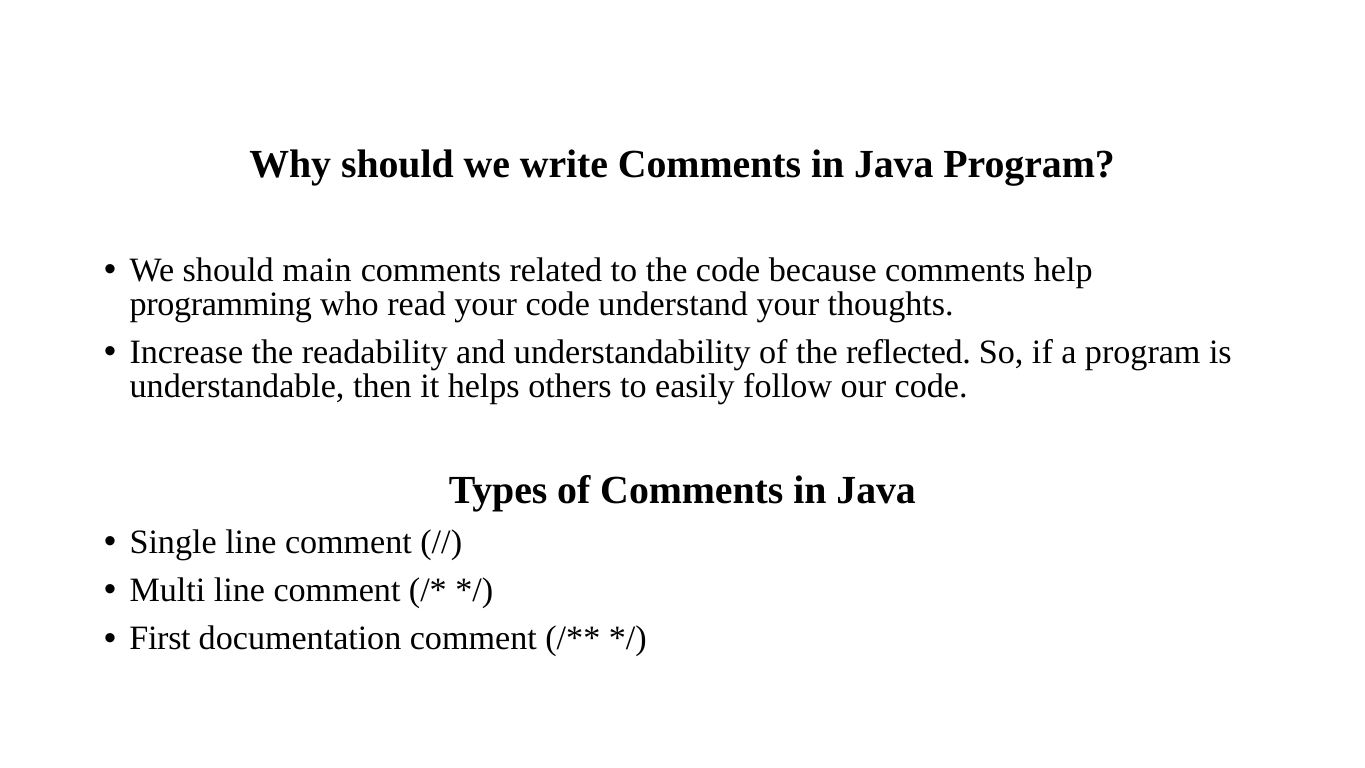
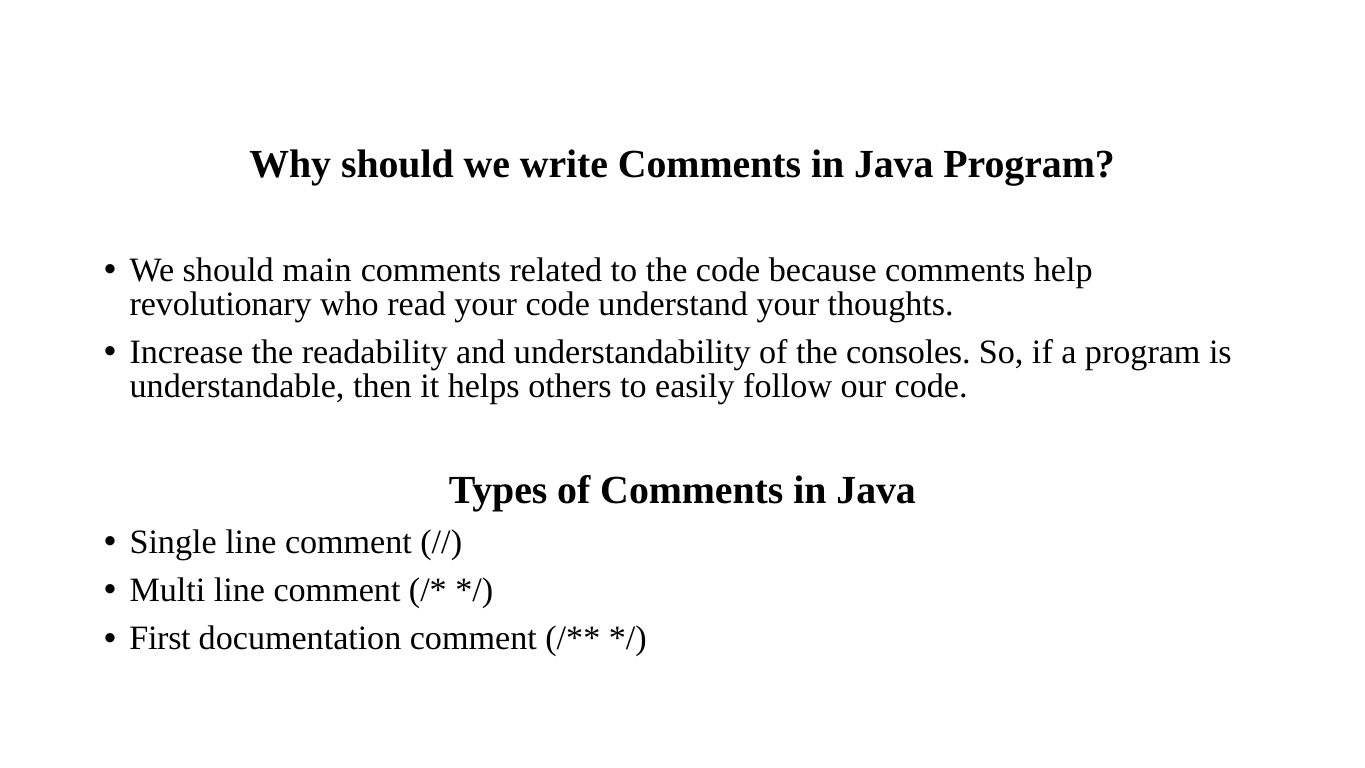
programming: programming -> revolutionary (221, 304)
reflected: reflected -> consoles (908, 352)
